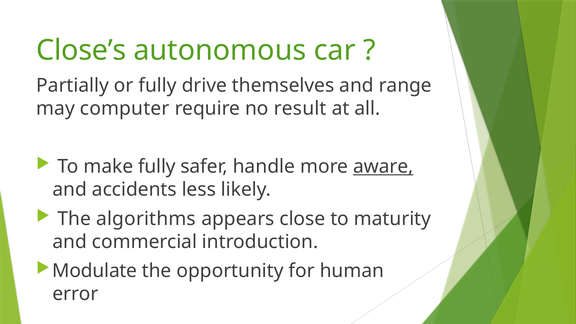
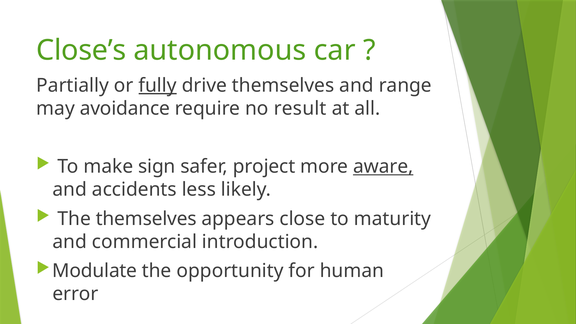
fully underline: none -> present (158, 85)
computer: computer -> avoidance (125, 108)
make fully: fully -> sign (157, 167)
handle: handle -> project (264, 167)
The algorithms: algorithms -> themselves (146, 219)
